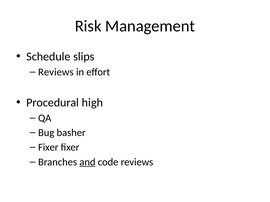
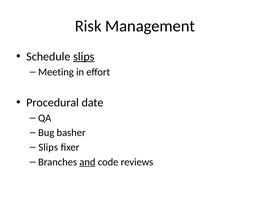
slips underline: none -> present (84, 57)
Reviews: Reviews -> Meeting (56, 72)
high: high -> date (93, 103)
Fixer: Fixer -> Slips (48, 148)
